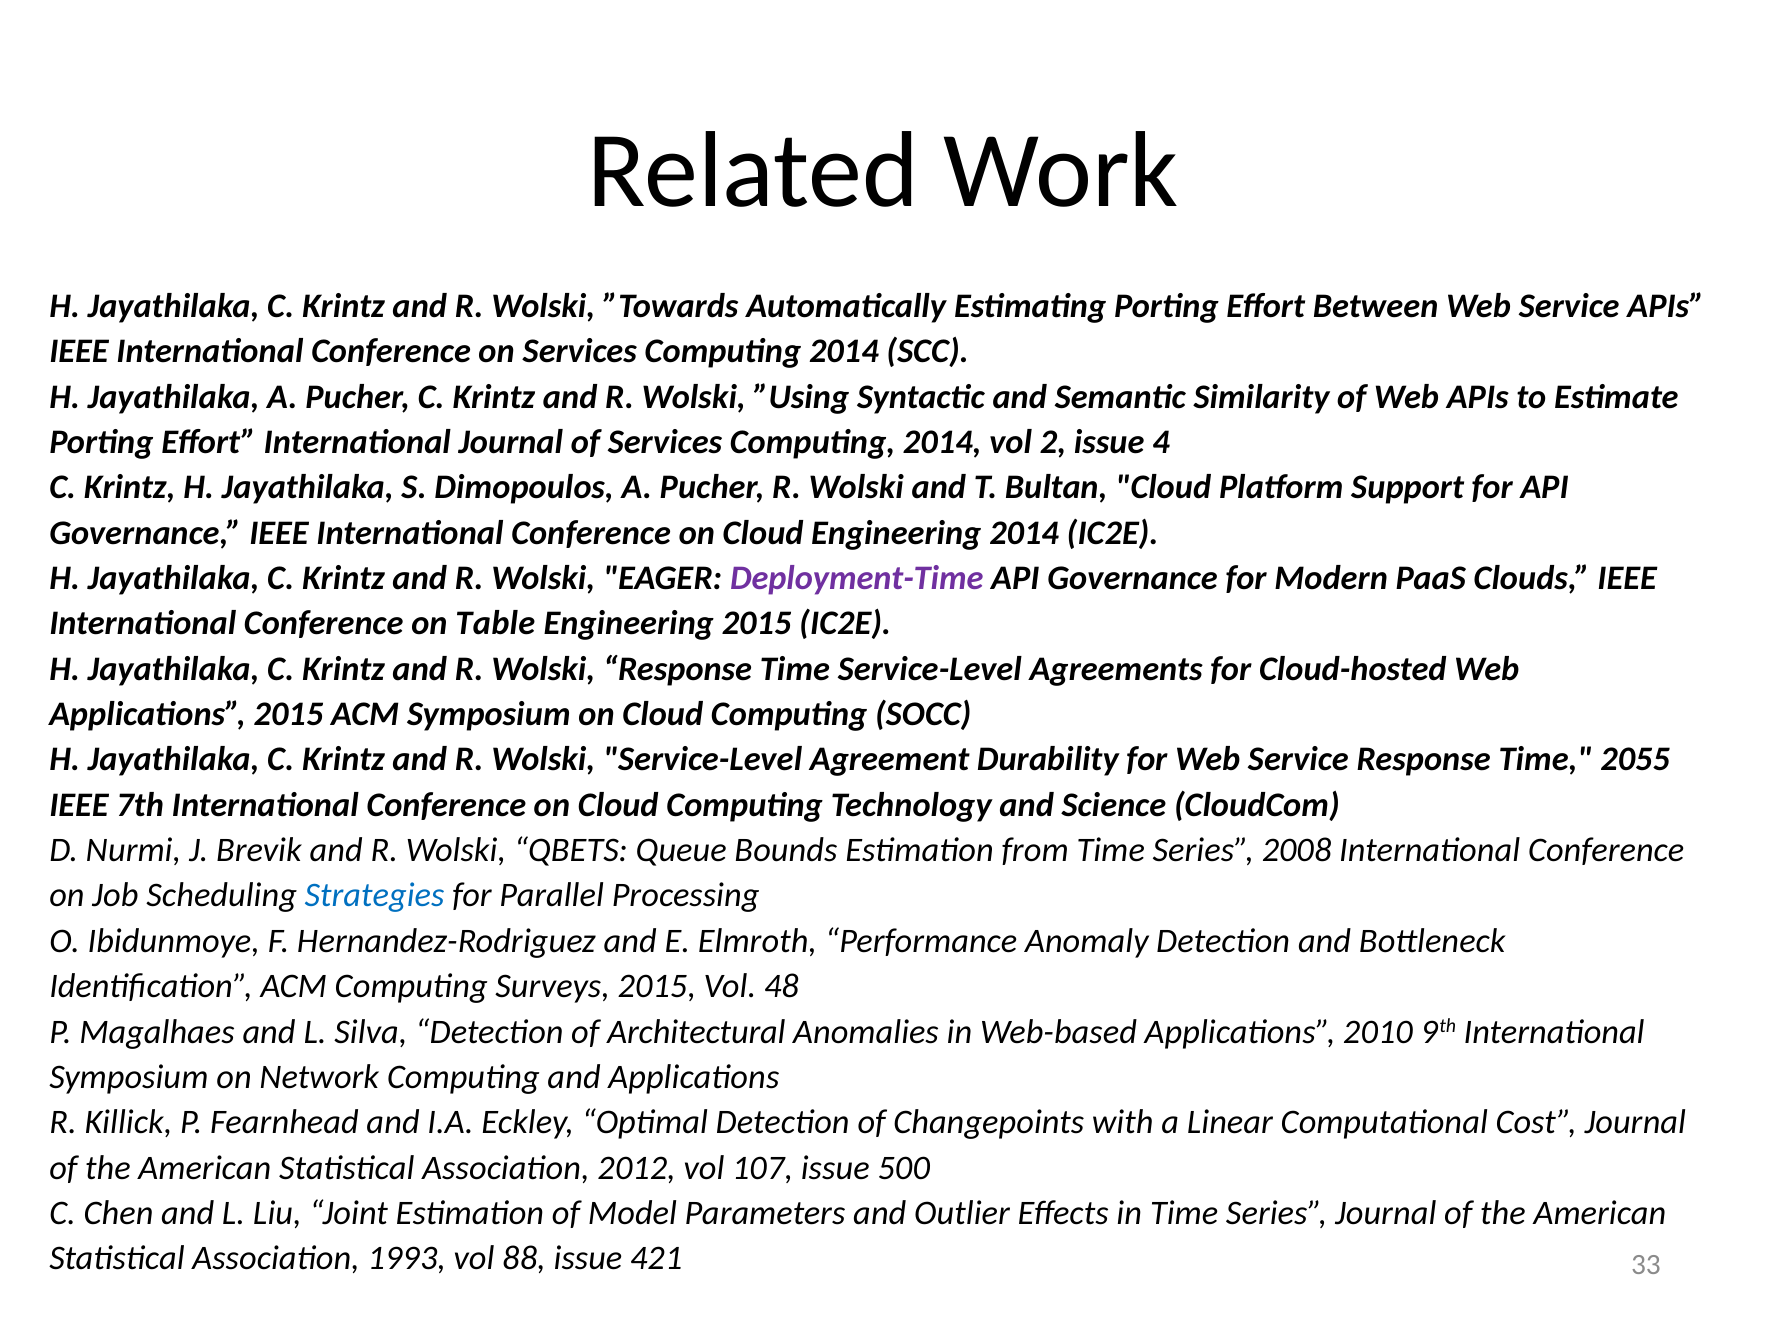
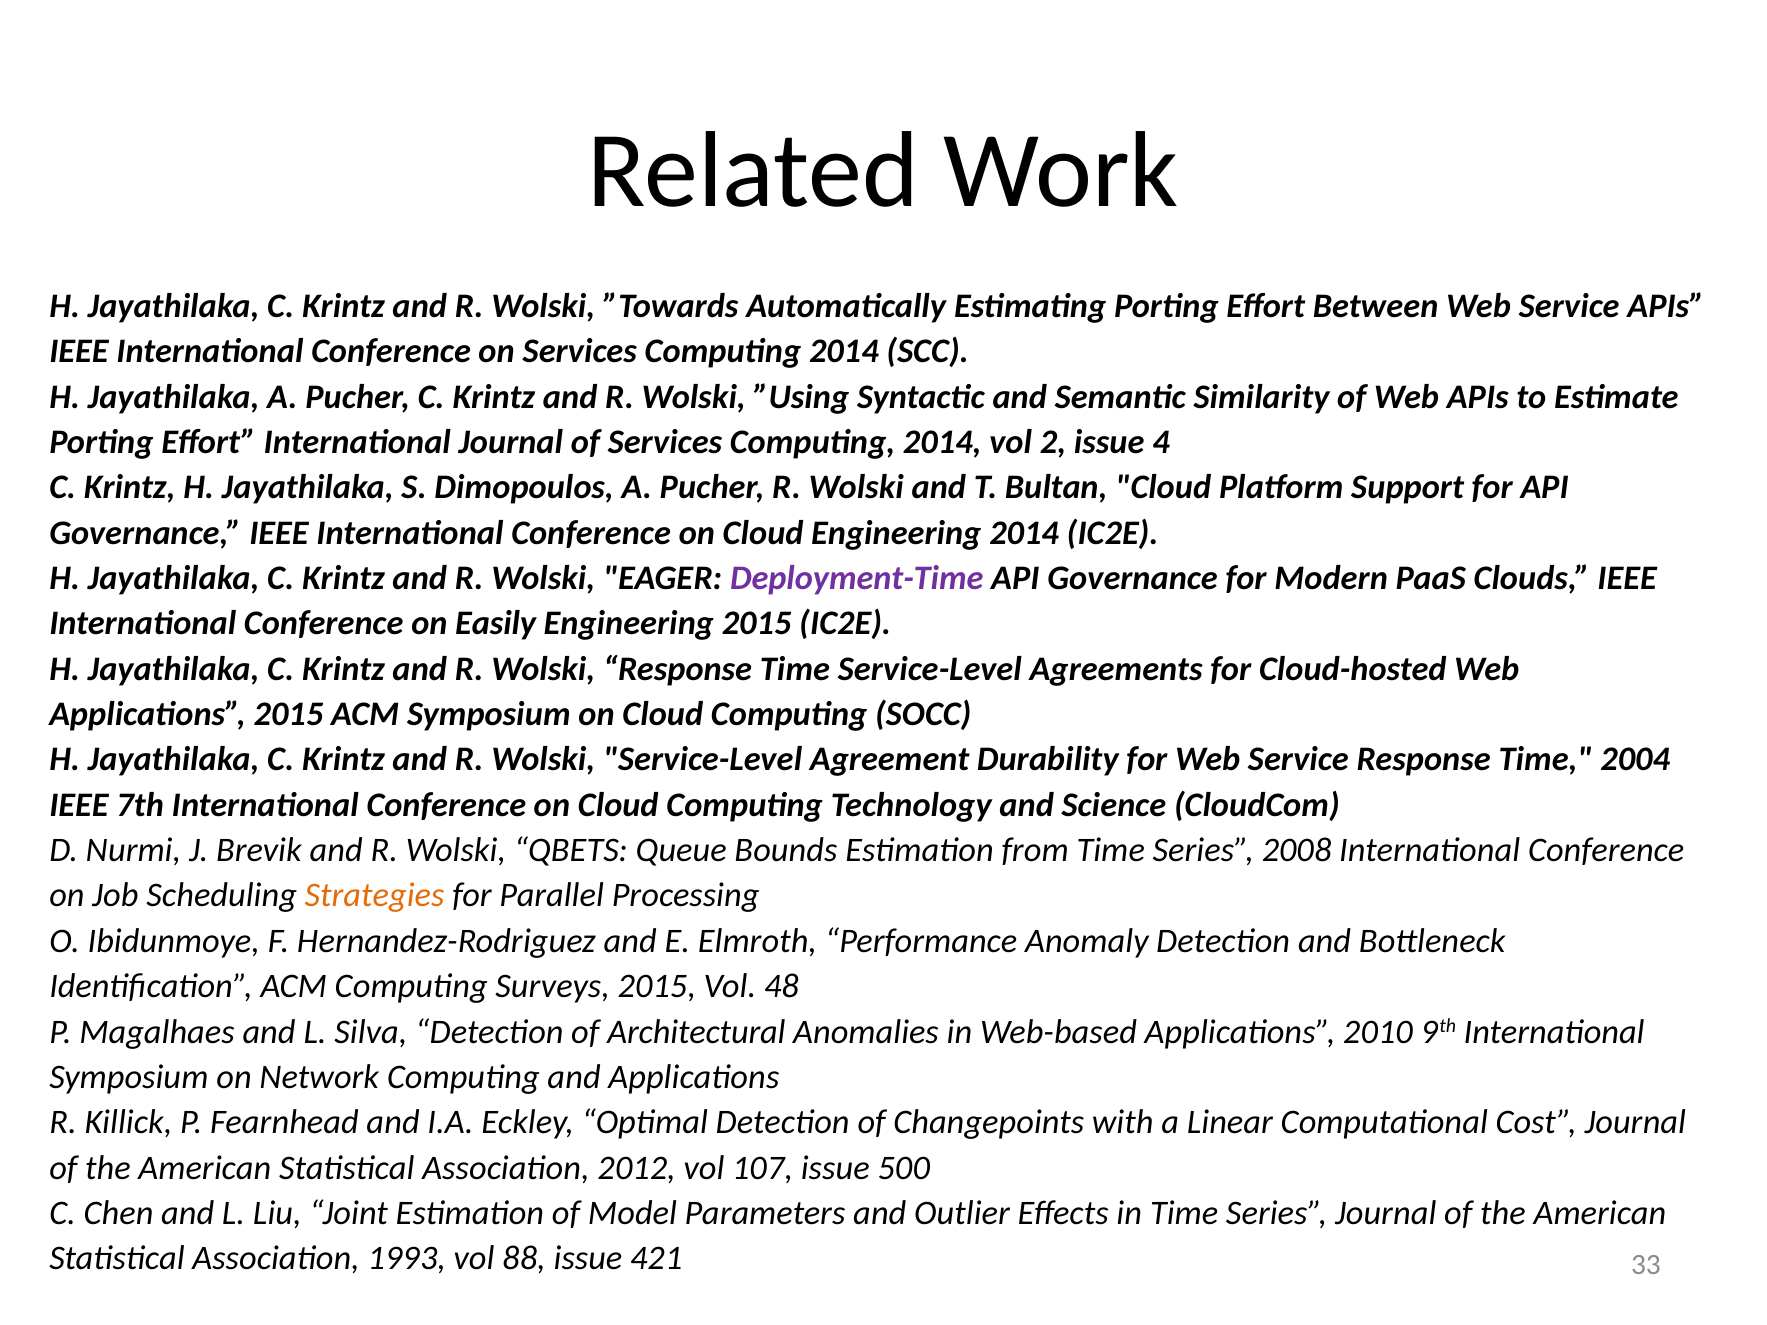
Table: Table -> Easily (496, 624)
2055: 2055 -> 2004 (1635, 760)
Strategies colour: blue -> orange (375, 896)
